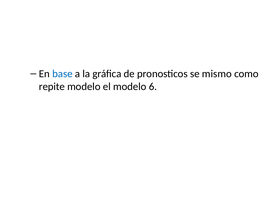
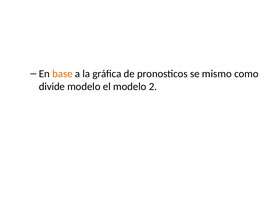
base colour: blue -> orange (62, 74)
repite: repite -> divide (52, 87)
6: 6 -> 2 (153, 87)
